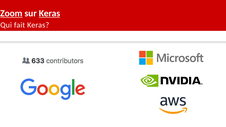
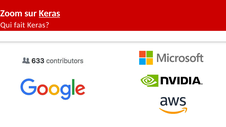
Zoom underline: present -> none (11, 13)
